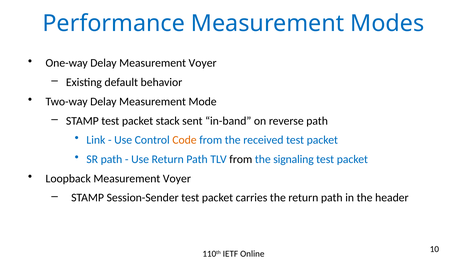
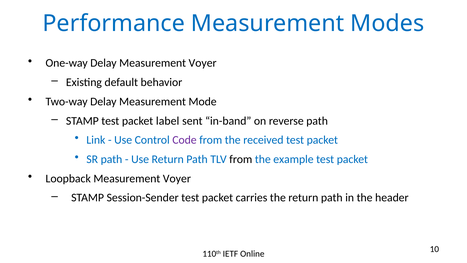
stack: stack -> label (168, 121)
Code colour: orange -> purple (184, 140)
signaling: signaling -> example (293, 159)
